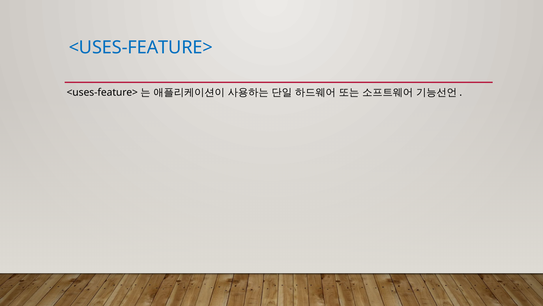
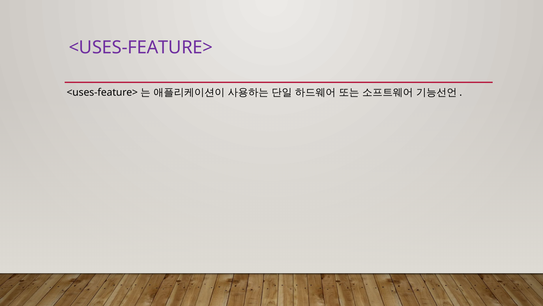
<USES-FEATURE> colour: blue -> purple (141, 48)
